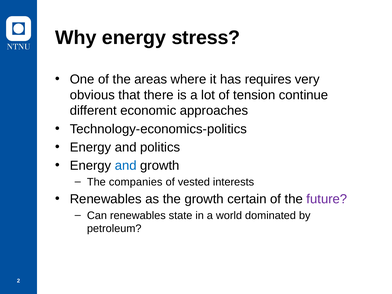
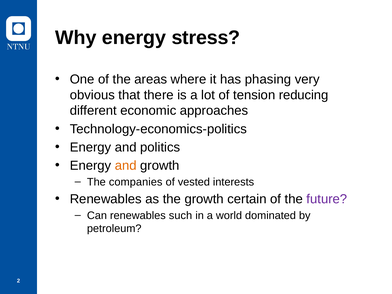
requires: requires -> phasing (268, 79)
continue: continue -> reducing (304, 95)
and colour: blue -> orange (126, 166)
state: state -> such (180, 215)
